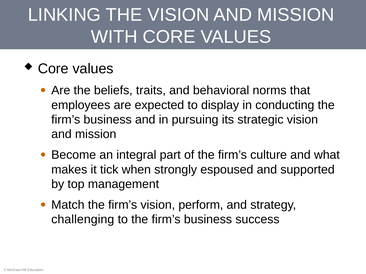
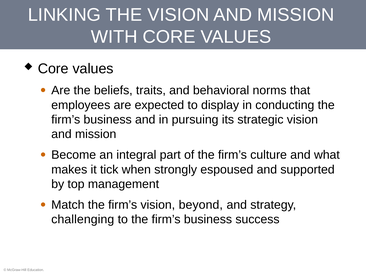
perform: perform -> beyond (201, 205)
